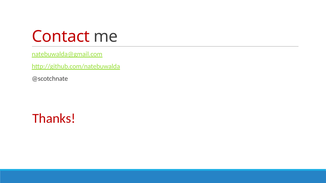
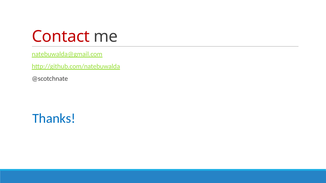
Thanks colour: red -> blue (54, 119)
